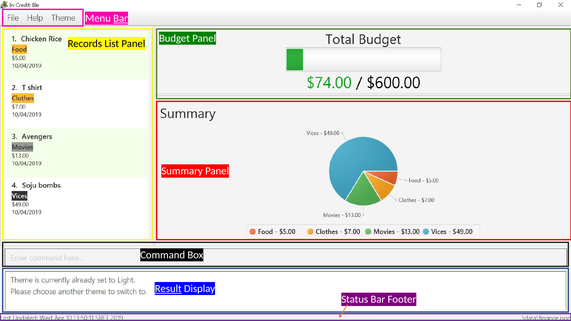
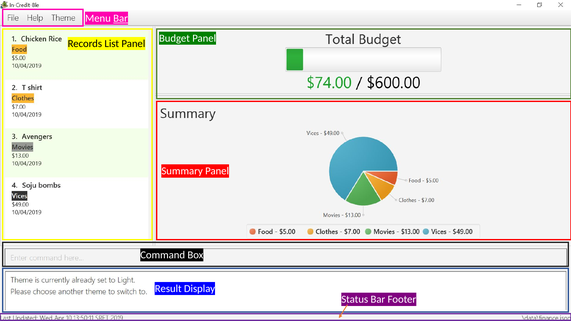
Result underline: present -> none (168, 289)
